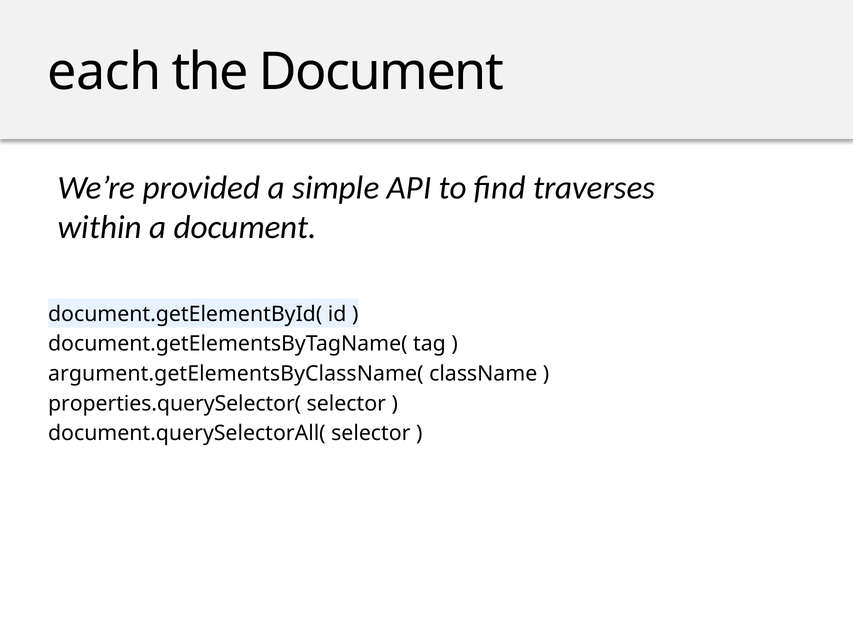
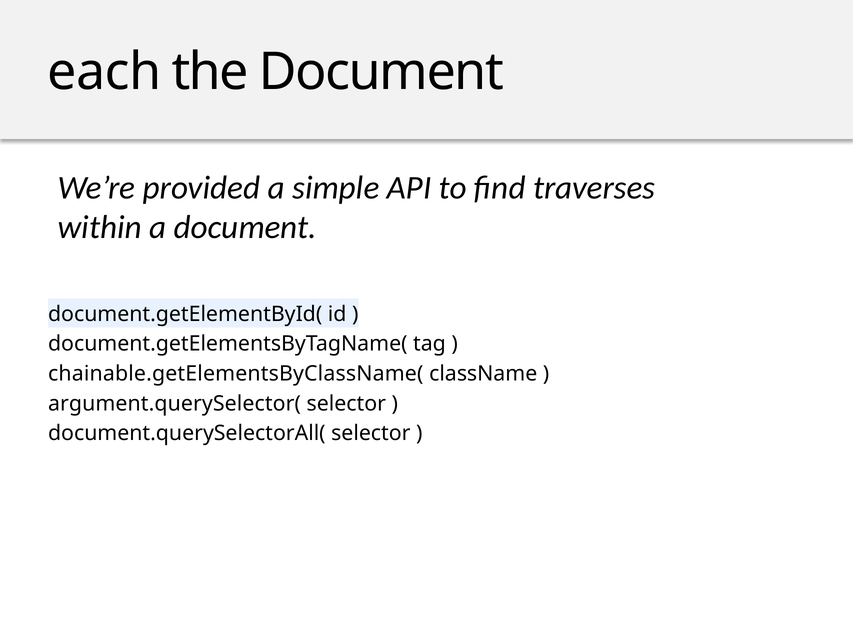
argument.getElementsByClassName(: argument.getElementsByClassName( -> chainable.getElementsByClassName( (236, 374)
properties.querySelector(: properties.querySelector( -> argument.querySelector( (174, 403)
